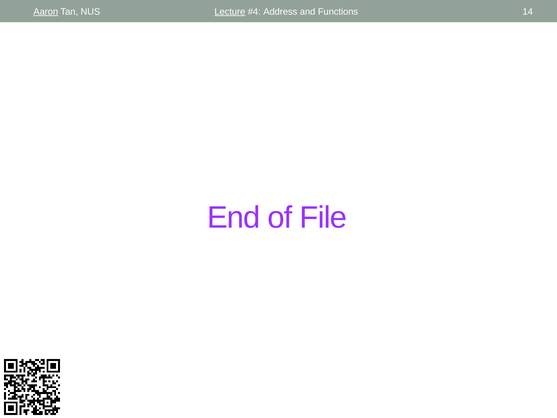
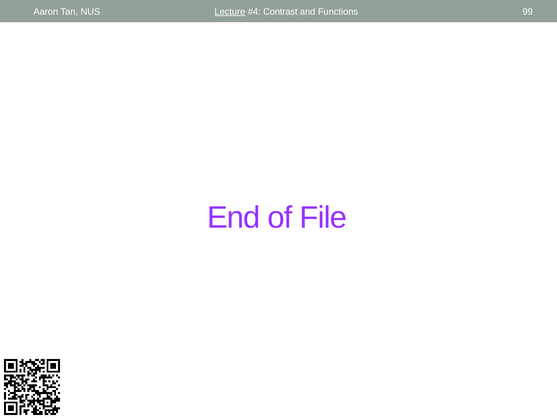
Aaron underline: present -> none (46, 12)
Address: Address -> Contrast (280, 12)
14: 14 -> 99 (528, 12)
